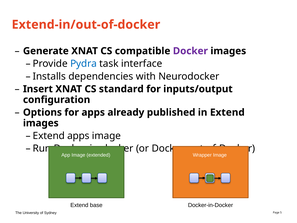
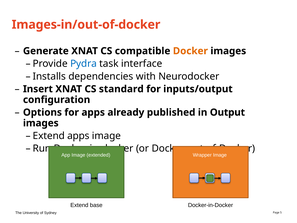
Extend-in/out-of-docker: Extend-in/out-of-docker -> Images-in/out-of-docker (86, 25)
Docker colour: purple -> orange (190, 51)
in Extend: Extend -> Output (227, 112)
